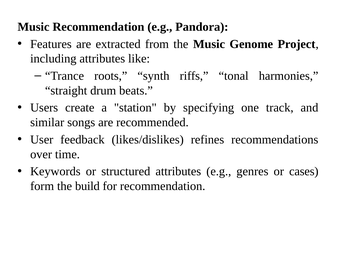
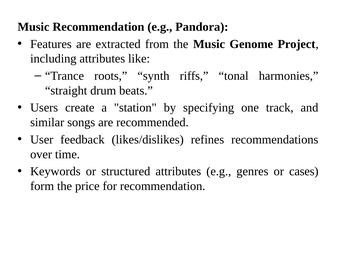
build: build -> price (87, 186)
